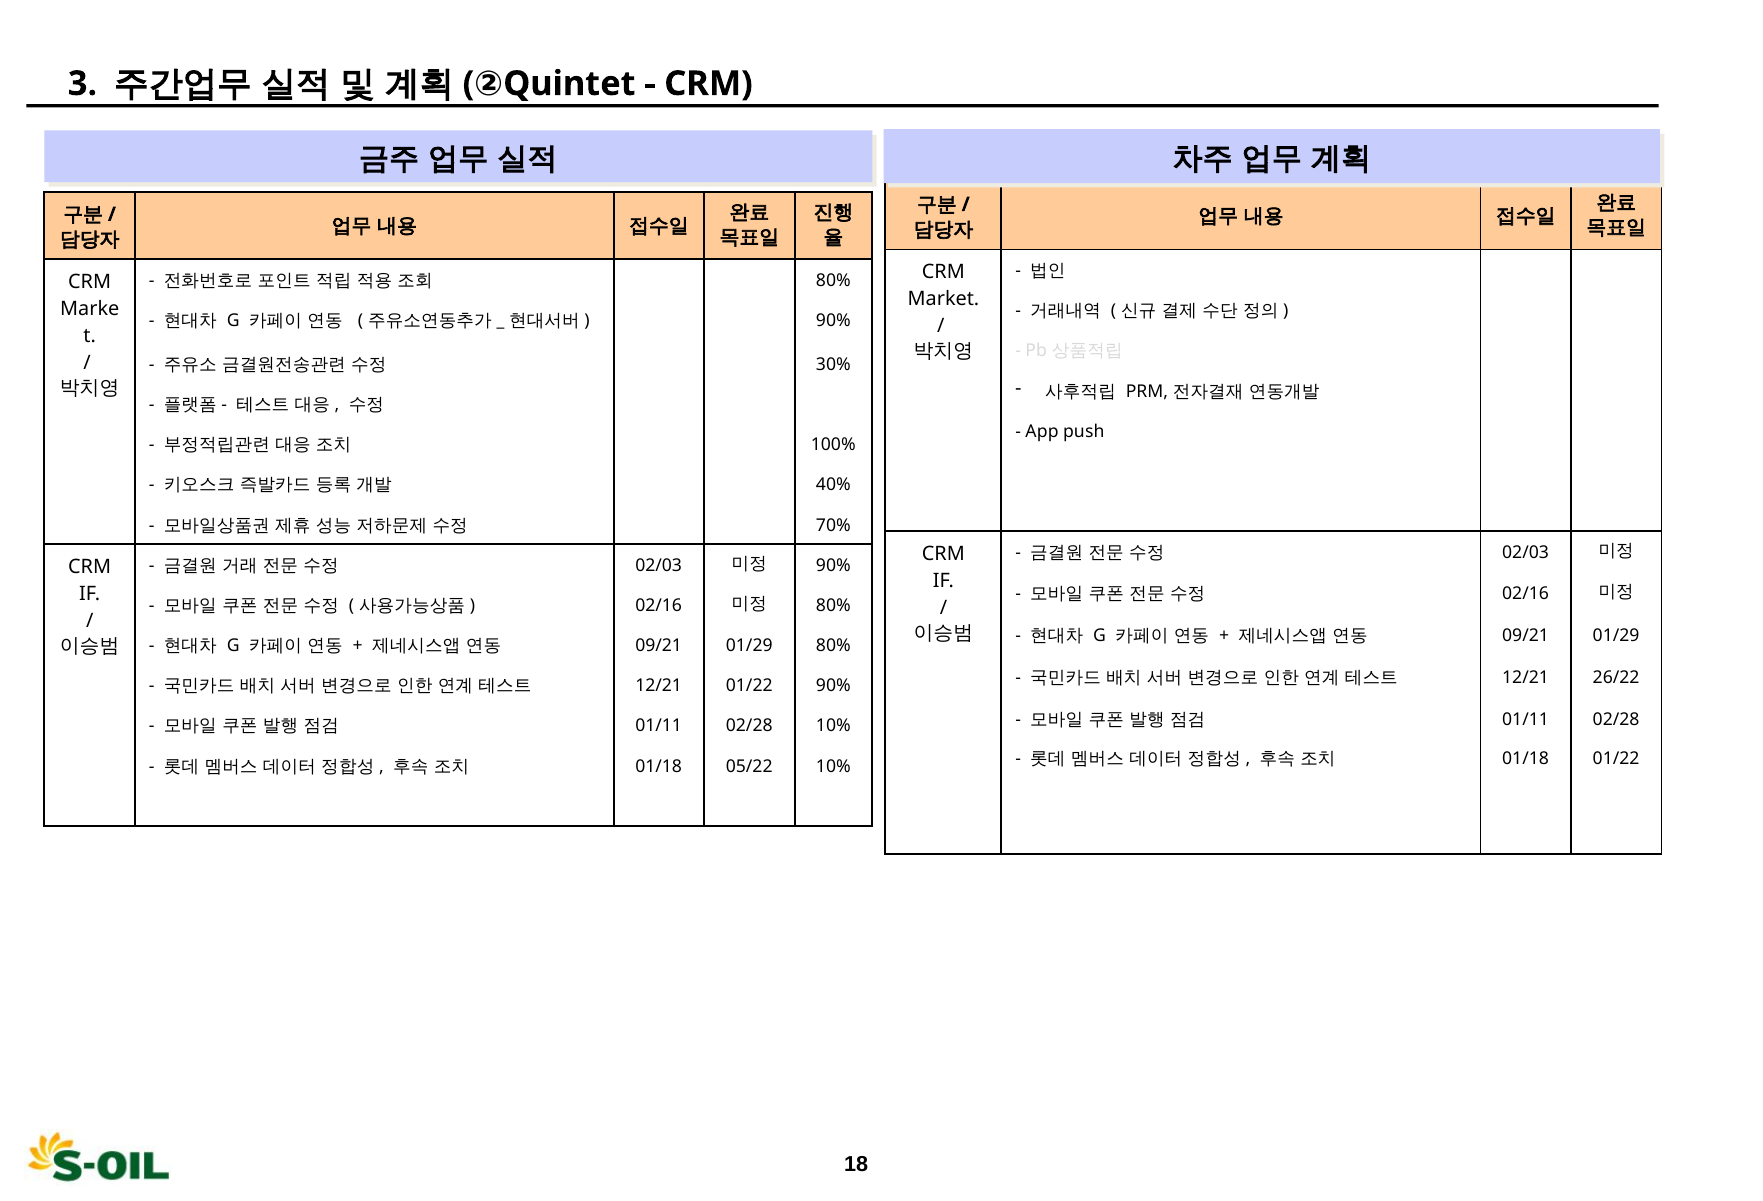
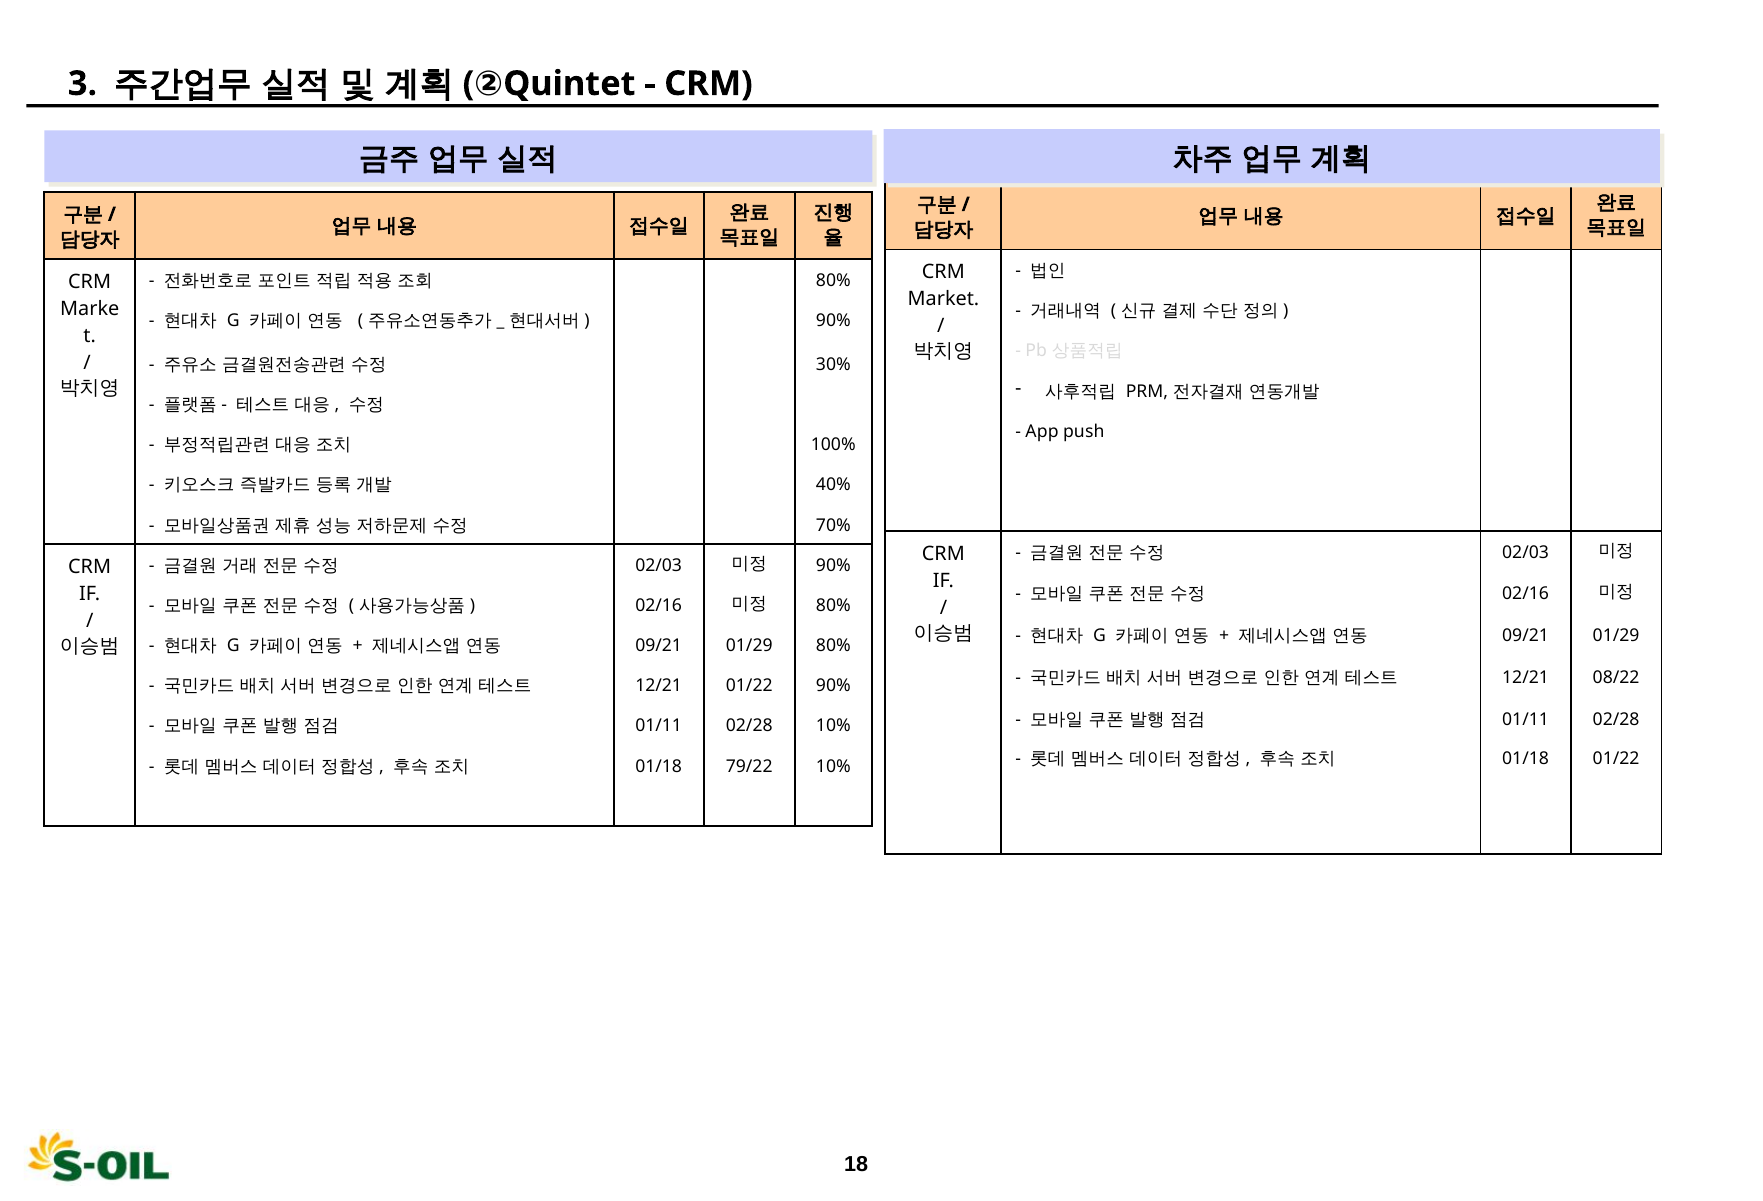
26/22: 26/22 -> 08/22 (1616, 678)
05/22: 05/22 -> 79/22 (749, 767)
